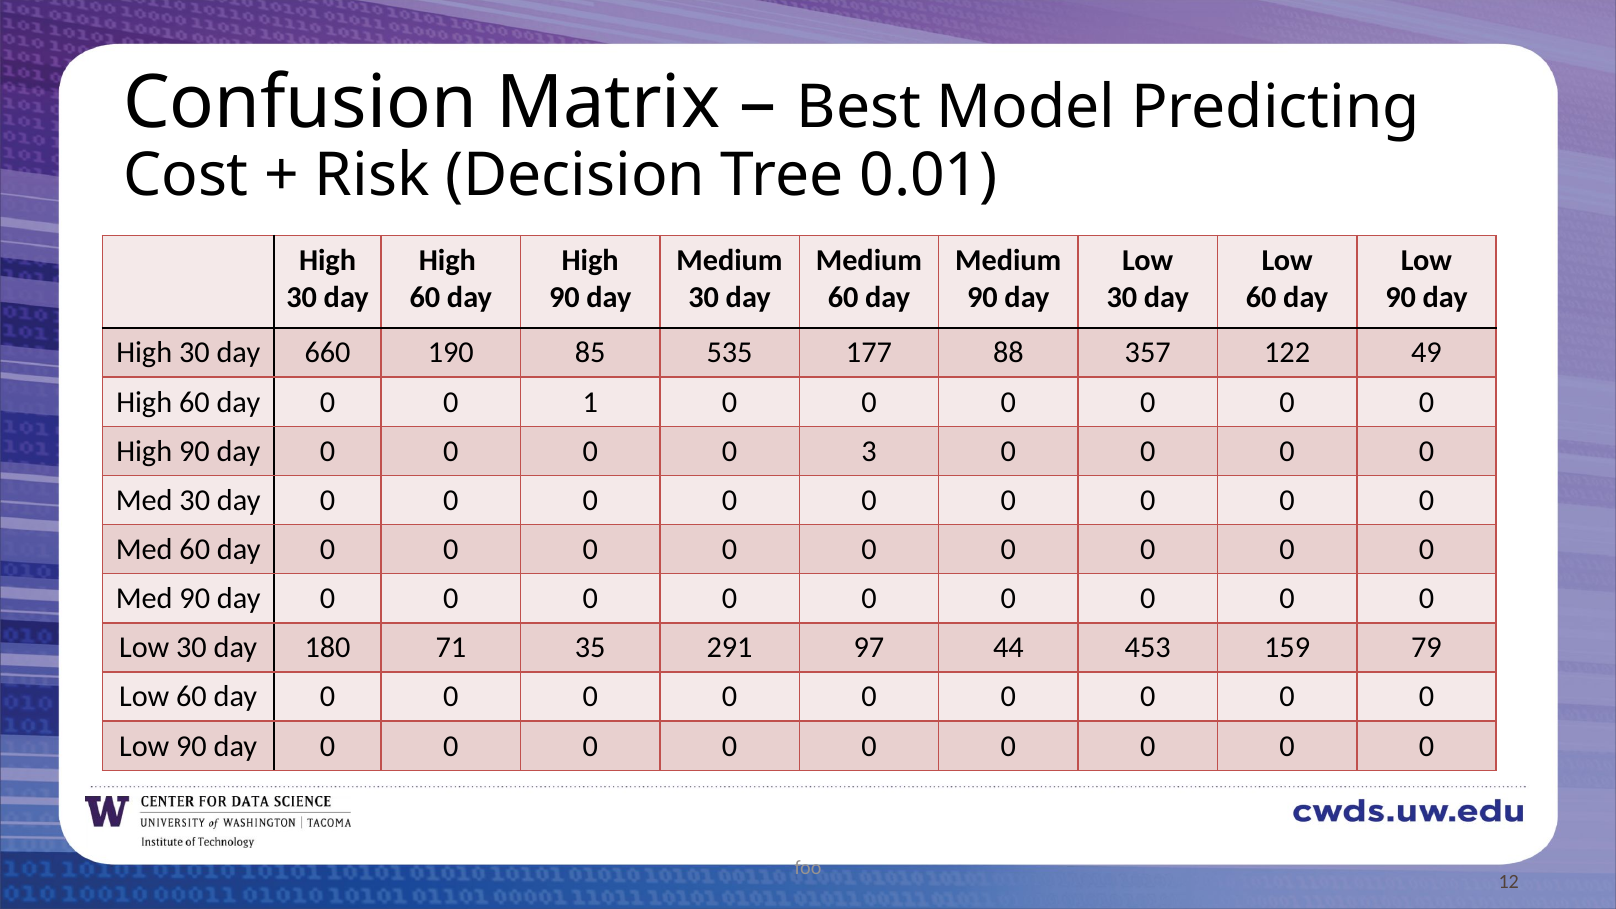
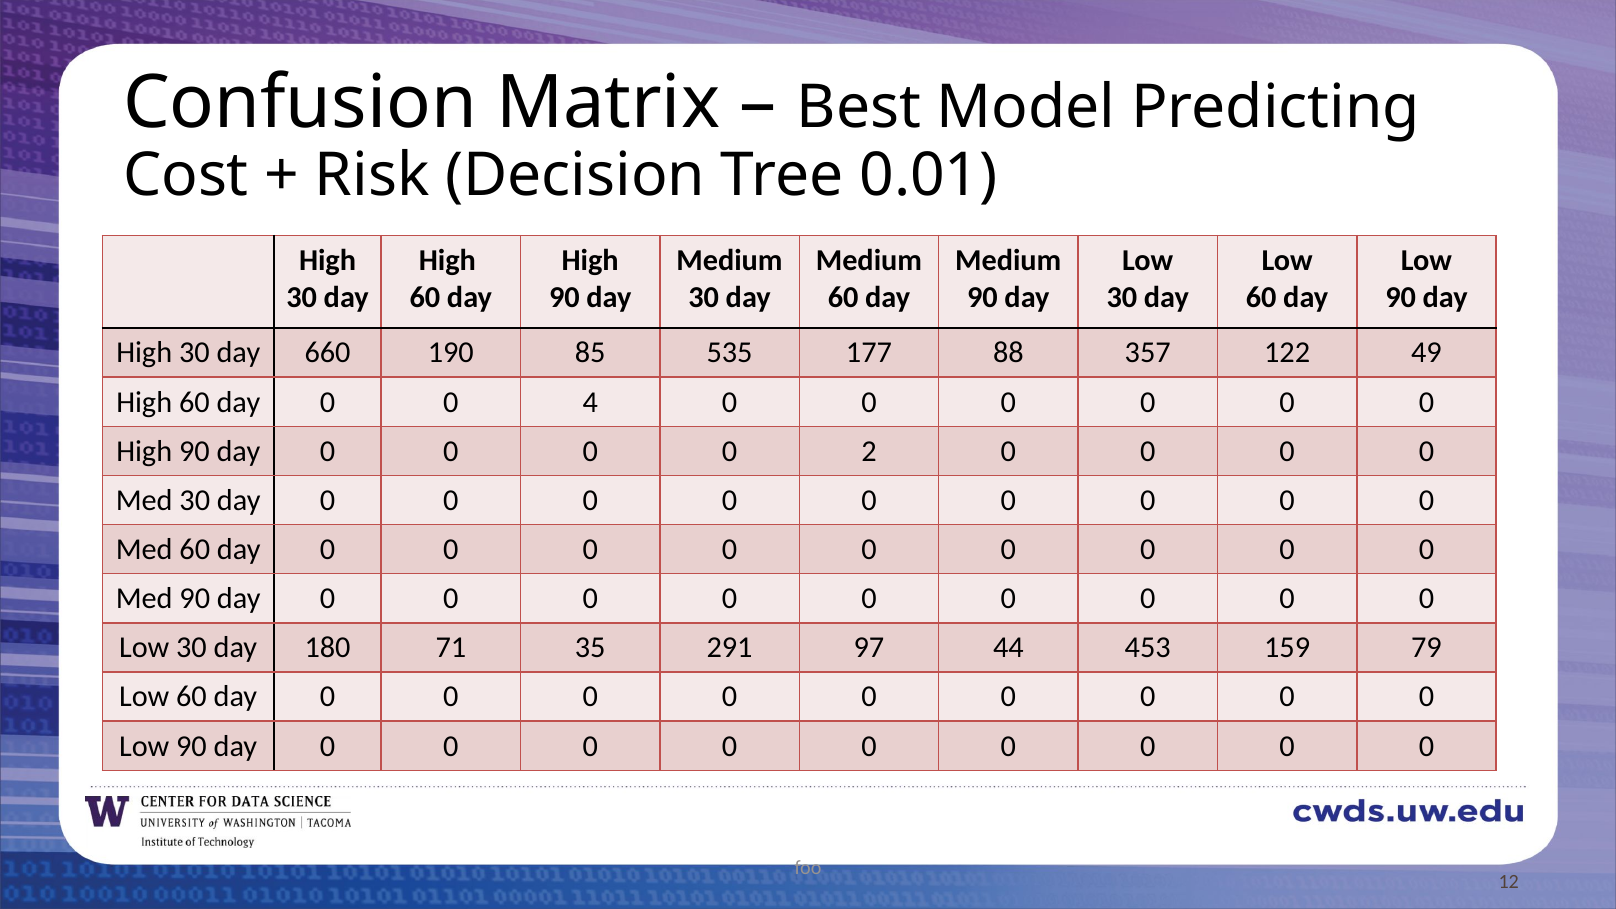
1: 1 -> 4 (590, 402)
3: 3 -> 2 (869, 451)
